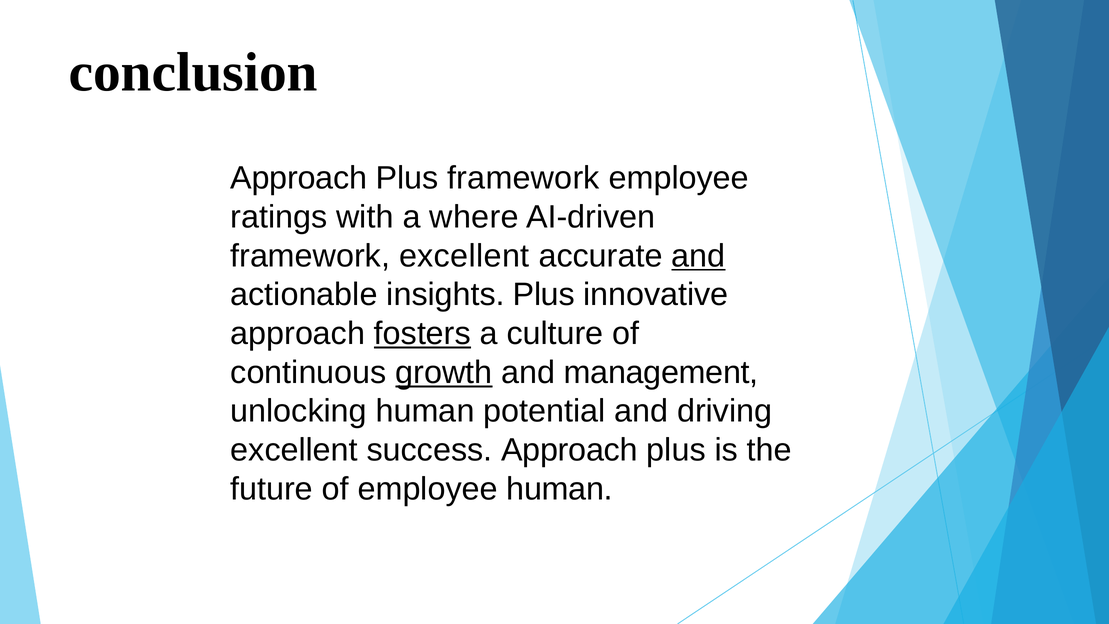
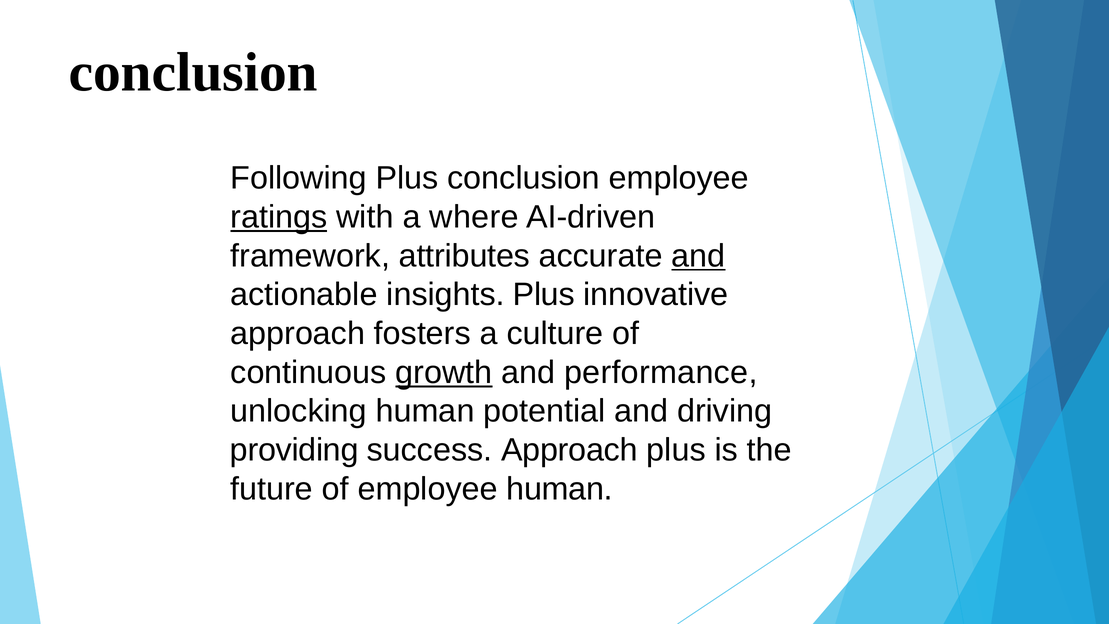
Approach: Approach -> Following (299, 178)
Plus framework: framework -> conclusion (524, 178)
ratings underline: none -> present (279, 217)
framework excellent: excellent -> attributes (464, 256)
fosters underline: present -> none (422, 333)
management: management -> performance (661, 372)
excellent: excellent -> providing (294, 450)
